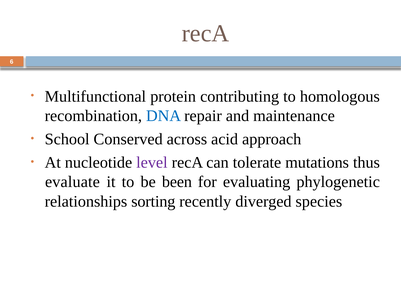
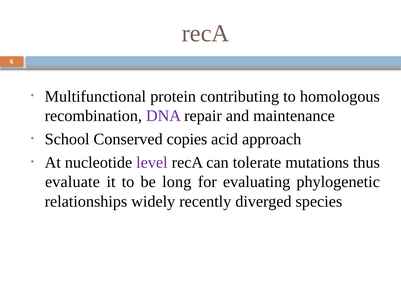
DNA colour: blue -> purple (164, 116)
across: across -> copies (187, 139)
been: been -> long (177, 182)
sorting: sorting -> widely (153, 201)
